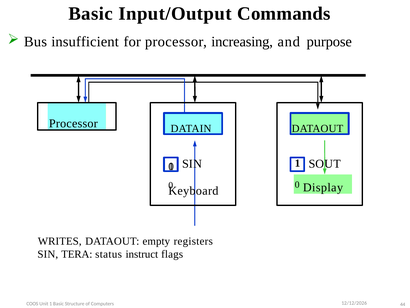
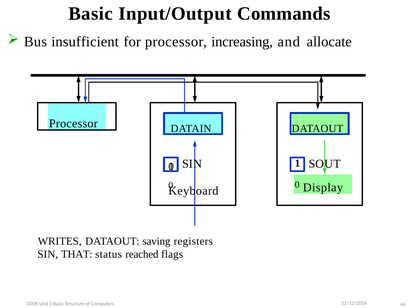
purpose: purpose -> allocate (329, 42)
empty: empty -> saving (156, 241)
TERA: TERA -> THAT (77, 254)
instruct: instruct -> reached (142, 254)
